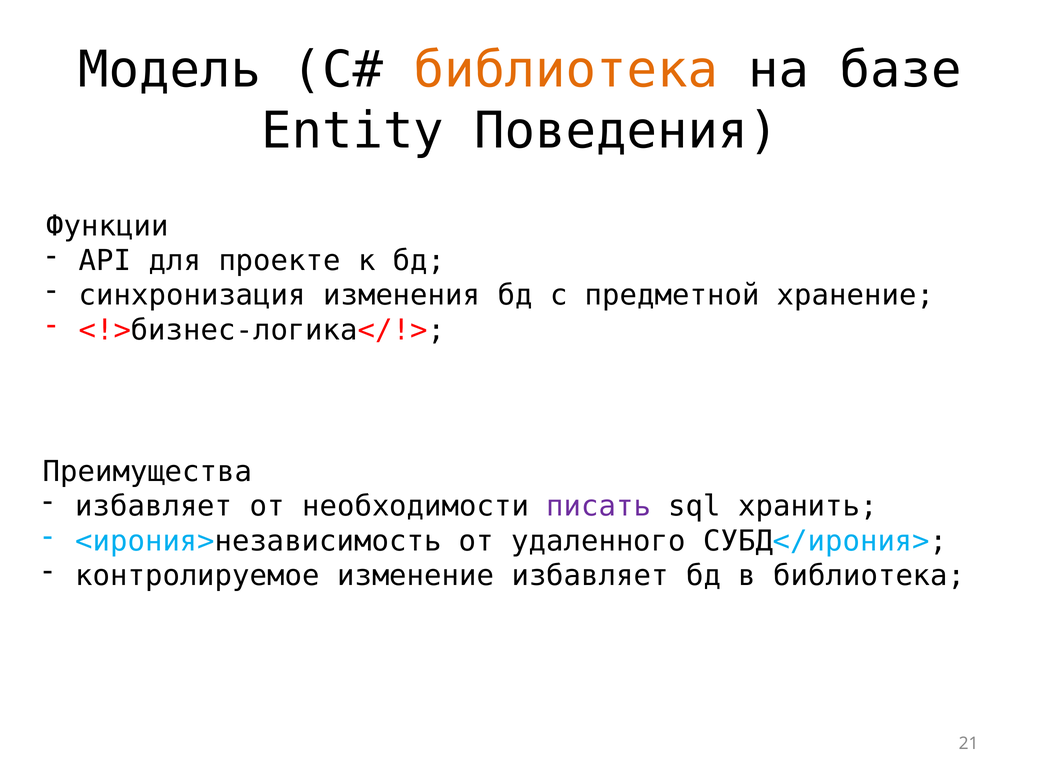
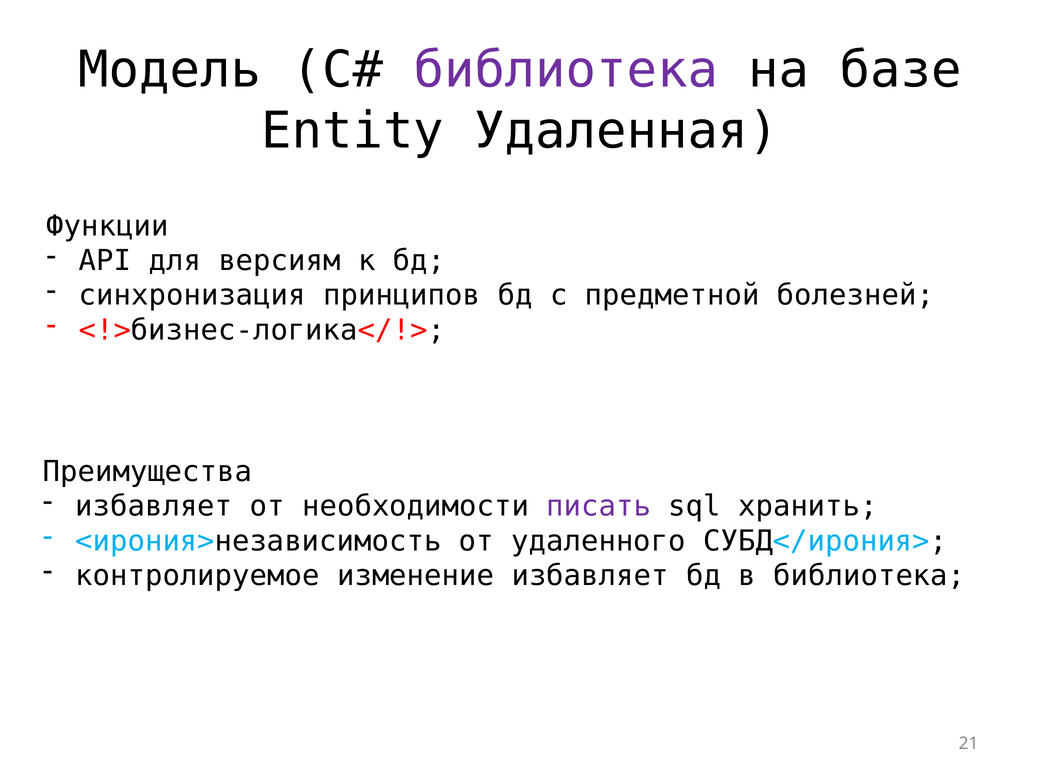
библиотека colour: orange -> purple (566, 70)
Поведения: Поведения -> Удаленная (627, 131)
проекте: проекте -> версиям (280, 261)
изменения: изменения -> принципов (402, 296)
хранение: хранение -> болезней (855, 296)
